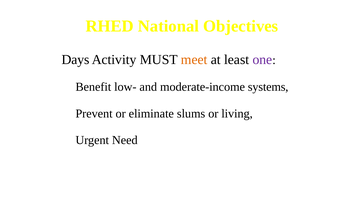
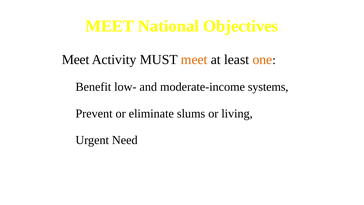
RHED: RHED -> MEET (110, 26)
Days: Days -> Meet (76, 59)
one colour: purple -> orange (262, 59)
